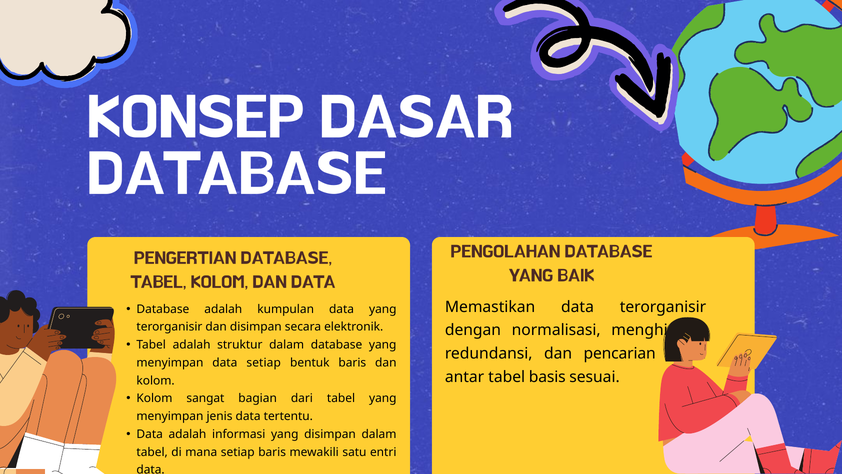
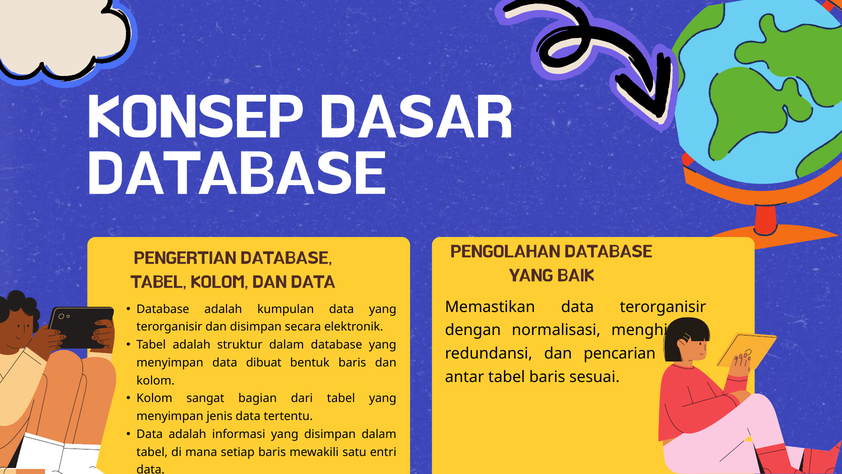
data setiap: setiap -> dibuat (264, 362)
tabel basis: basis -> baris (547, 377)
